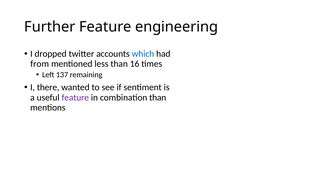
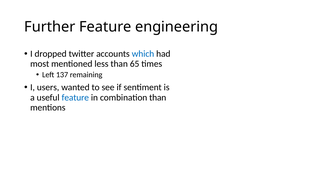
from: from -> most (40, 64)
16: 16 -> 65 (135, 64)
there: there -> users (48, 87)
feature colour: purple -> blue (75, 97)
